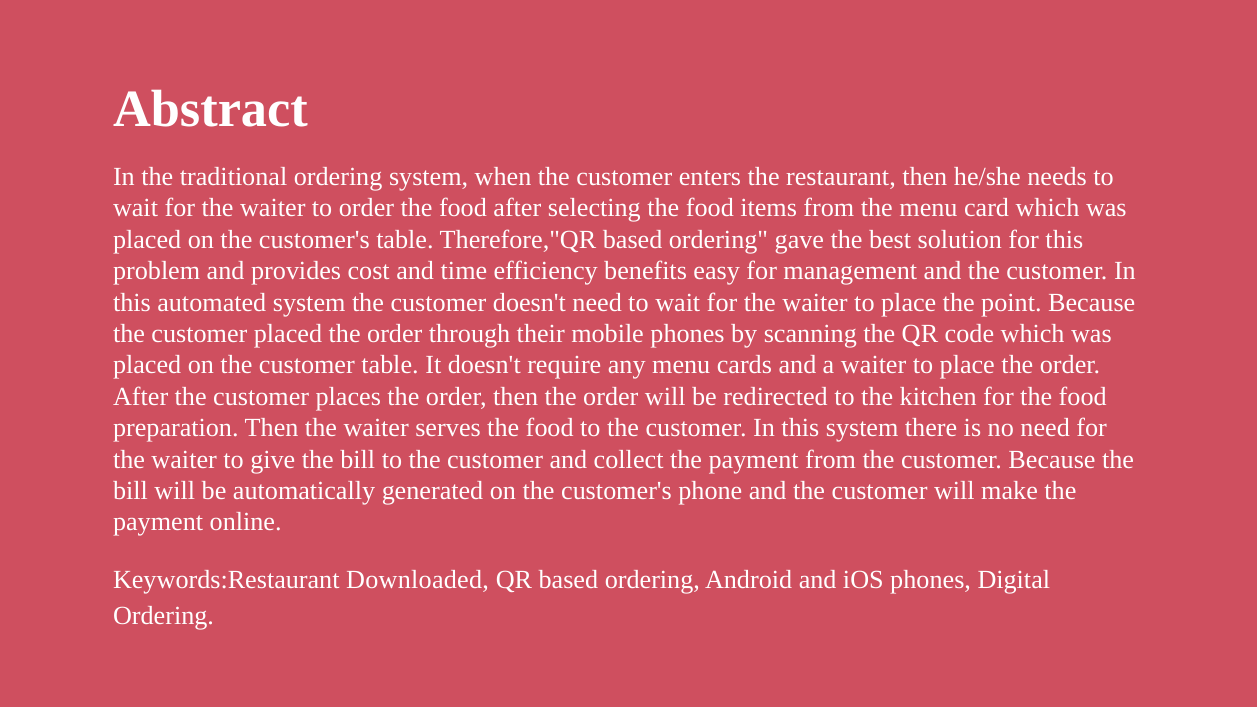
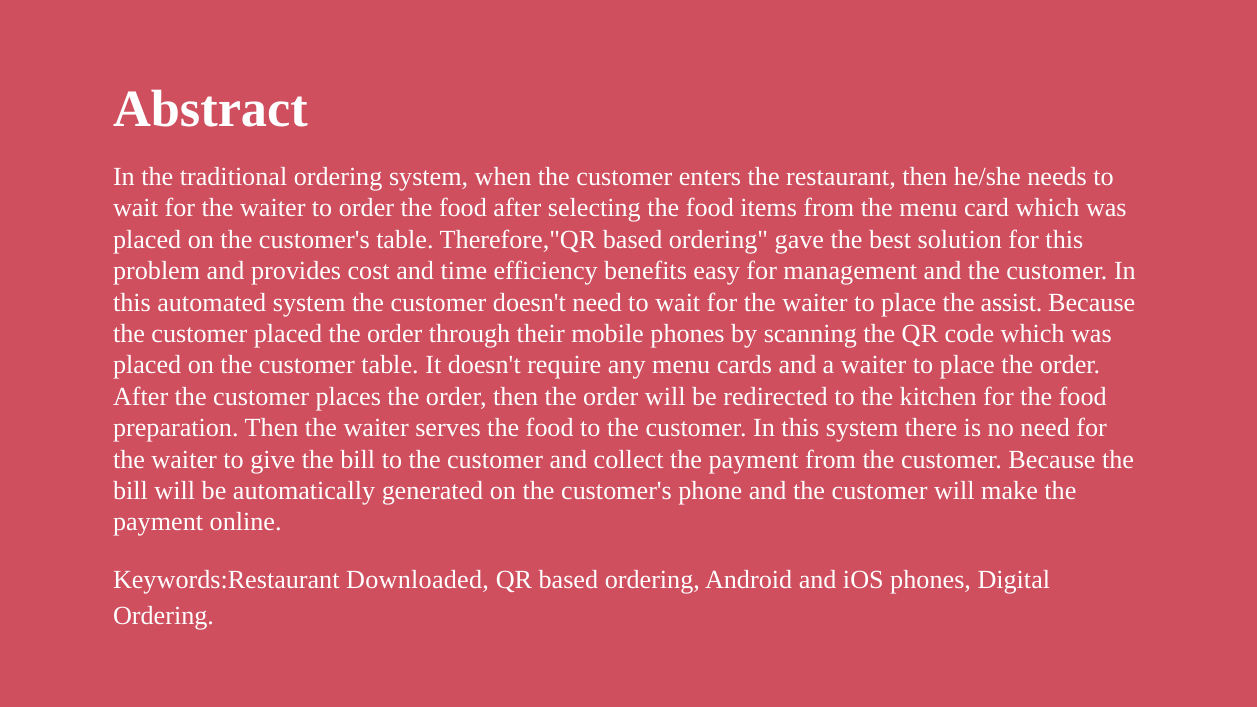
point: point -> assist (1012, 302)
